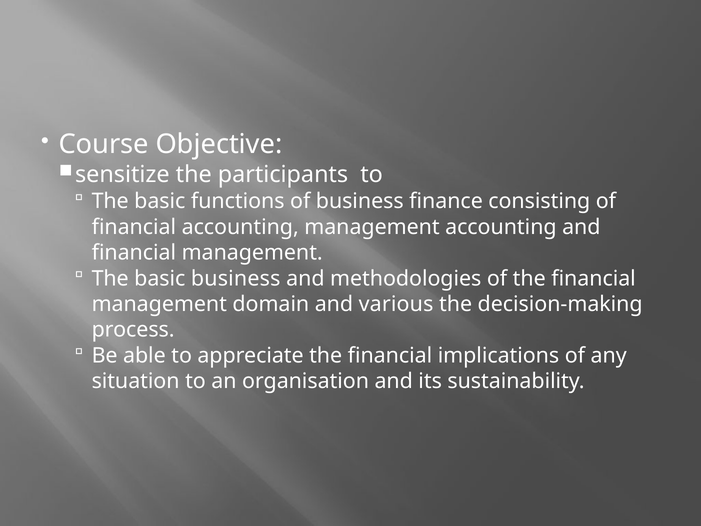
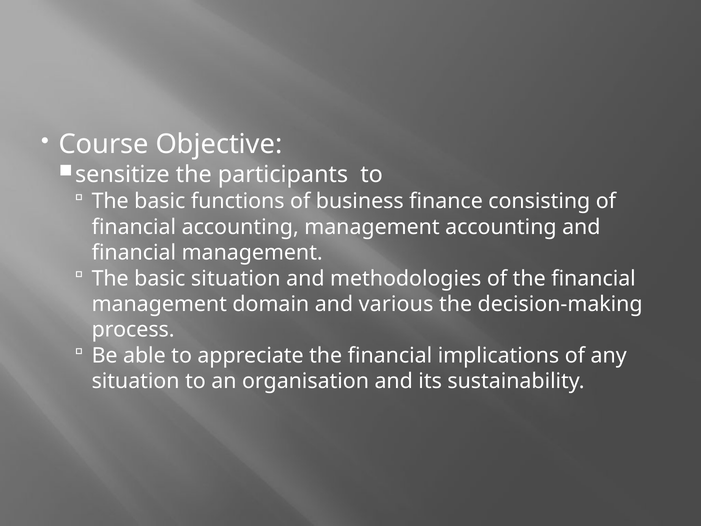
basic business: business -> situation (236, 278)
